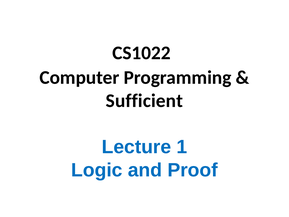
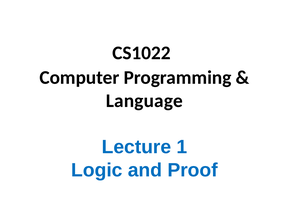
Sufficient: Sufficient -> Language (144, 101)
